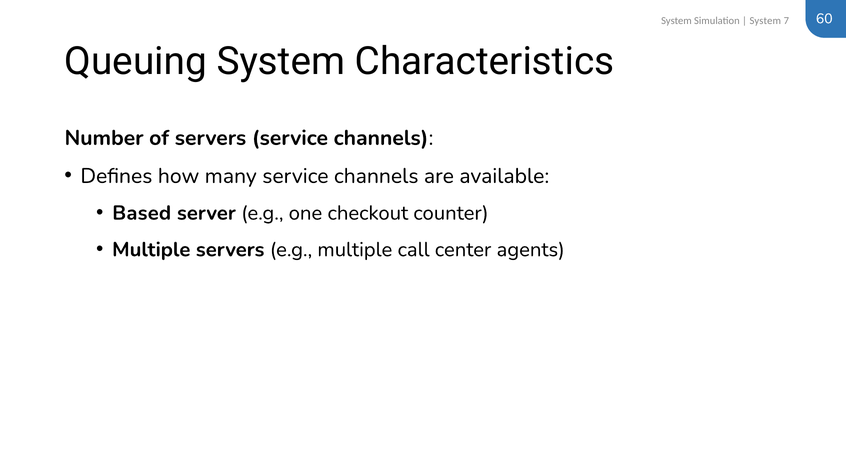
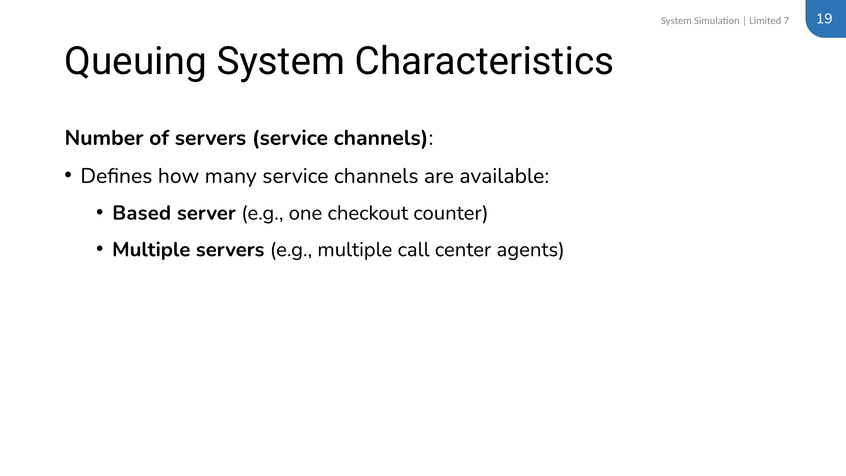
System: System -> Limited (765, 21)
60: 60 -> 19 (824, 19)
